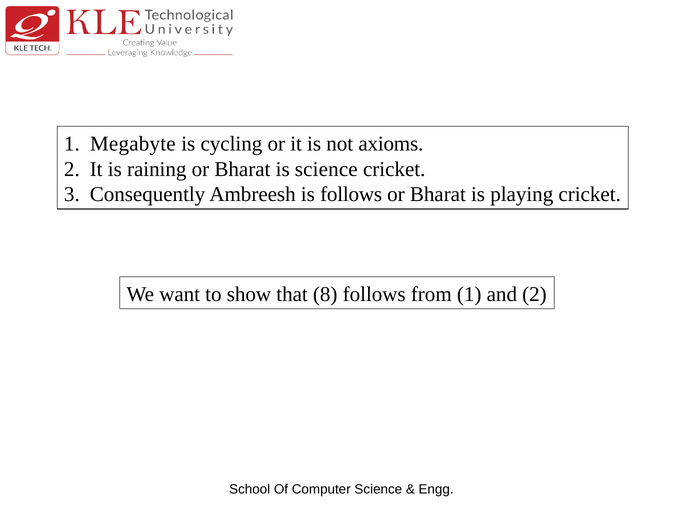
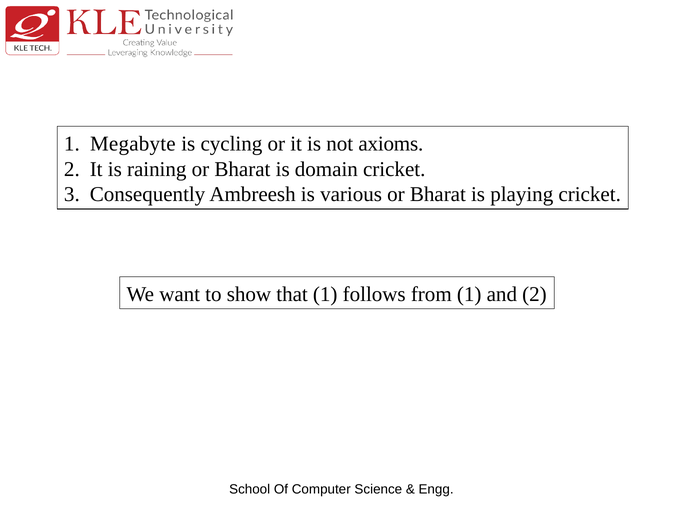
is science: science -> domain (326, 169)
is follows: follows -> various (351, 194)
that 8: 8 -> 1 (325, 294)
